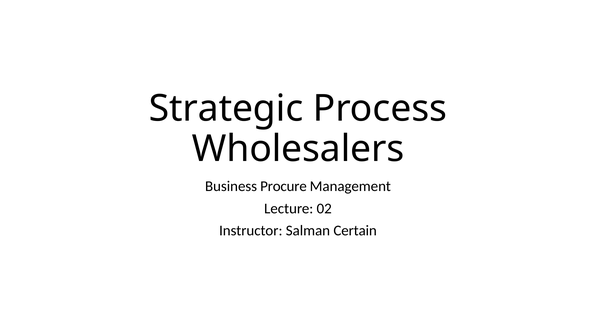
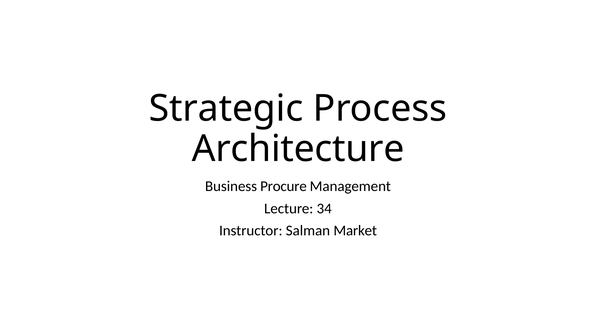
Wholesalers: Wholesalers -> Architecture (298, 149)
02: 02 -> 34 (324, 209)
Certain: Certain -> Market (355, 231)
